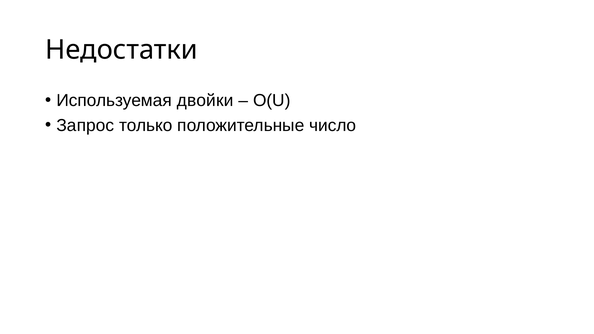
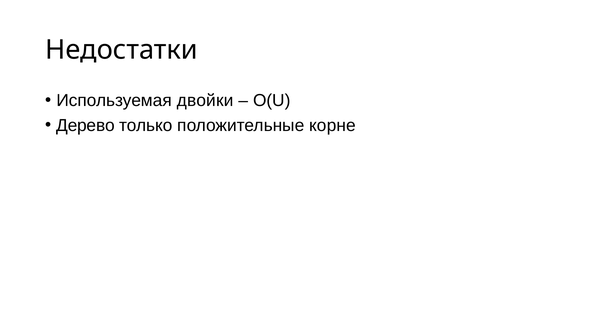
Запрос: Запрос -> Дерево (85, 125)
число: число -> корне (333, 125)
